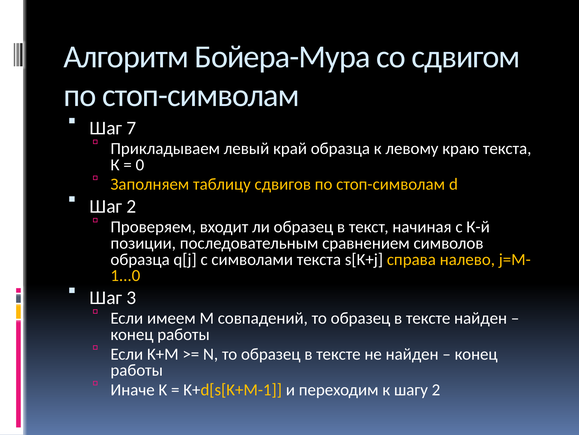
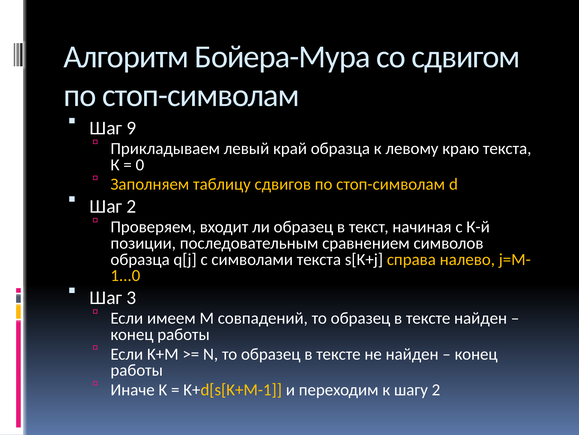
7: 7 -> 9 (131, 128)
